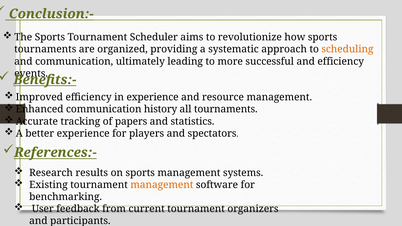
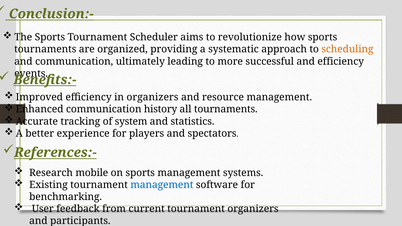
in experience: experience -> organizers (152, 97)
papers: papers -> system (131, 121)
results: results -> mobile (92, 173)
management colour: orange -> blue (162, 185)
